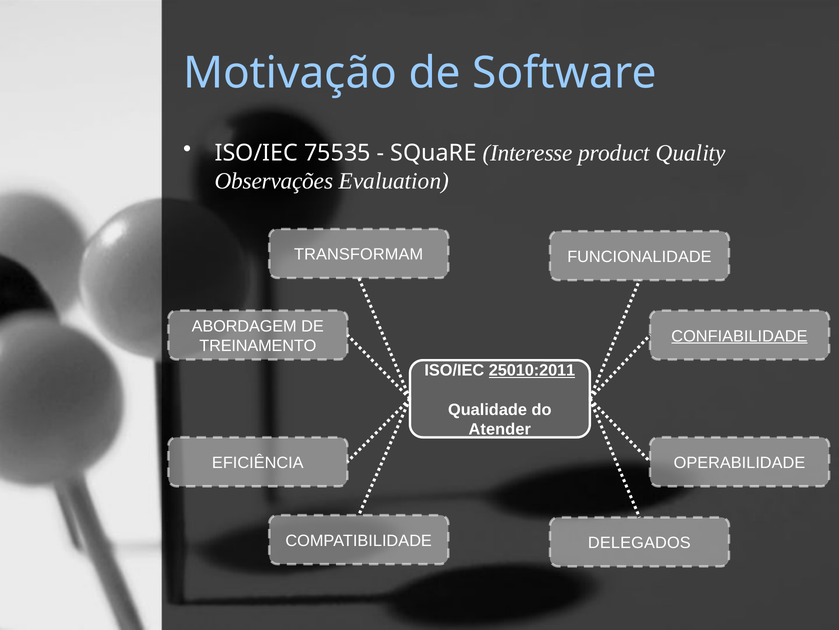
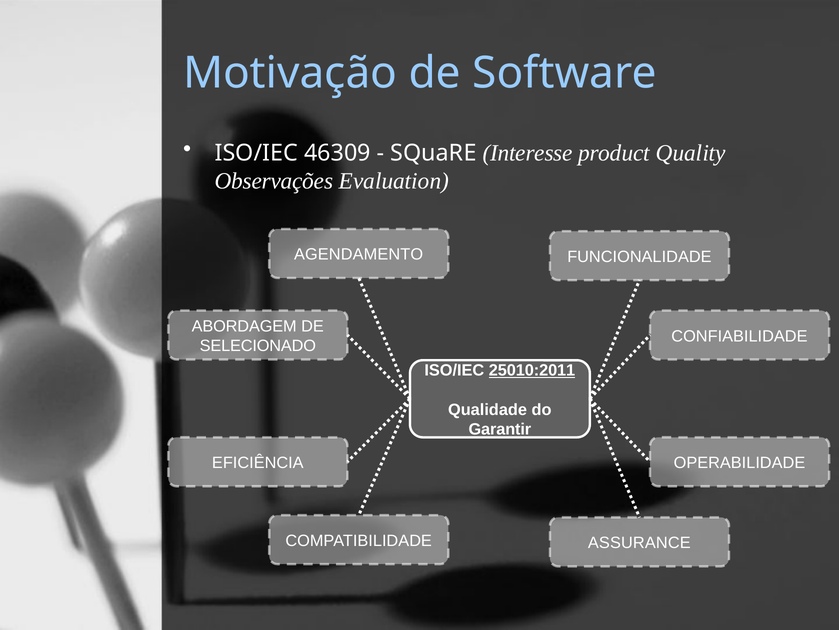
75535: 75535 -> 46309 (337, 153)
TRANSFORMAM: TRANSFORMAM -> AGENDAMENTO (359, 254)
CONFIABILIDADE underline: present -> none (739, 336)
TREINAMENTO: TREINAMENTO -> SELECIONADO (258, 346)
Atender: Atender -> Garantir (500, 429)
DELEGADOS: DELEGADOS -> ASSURANCE (639, 542)
